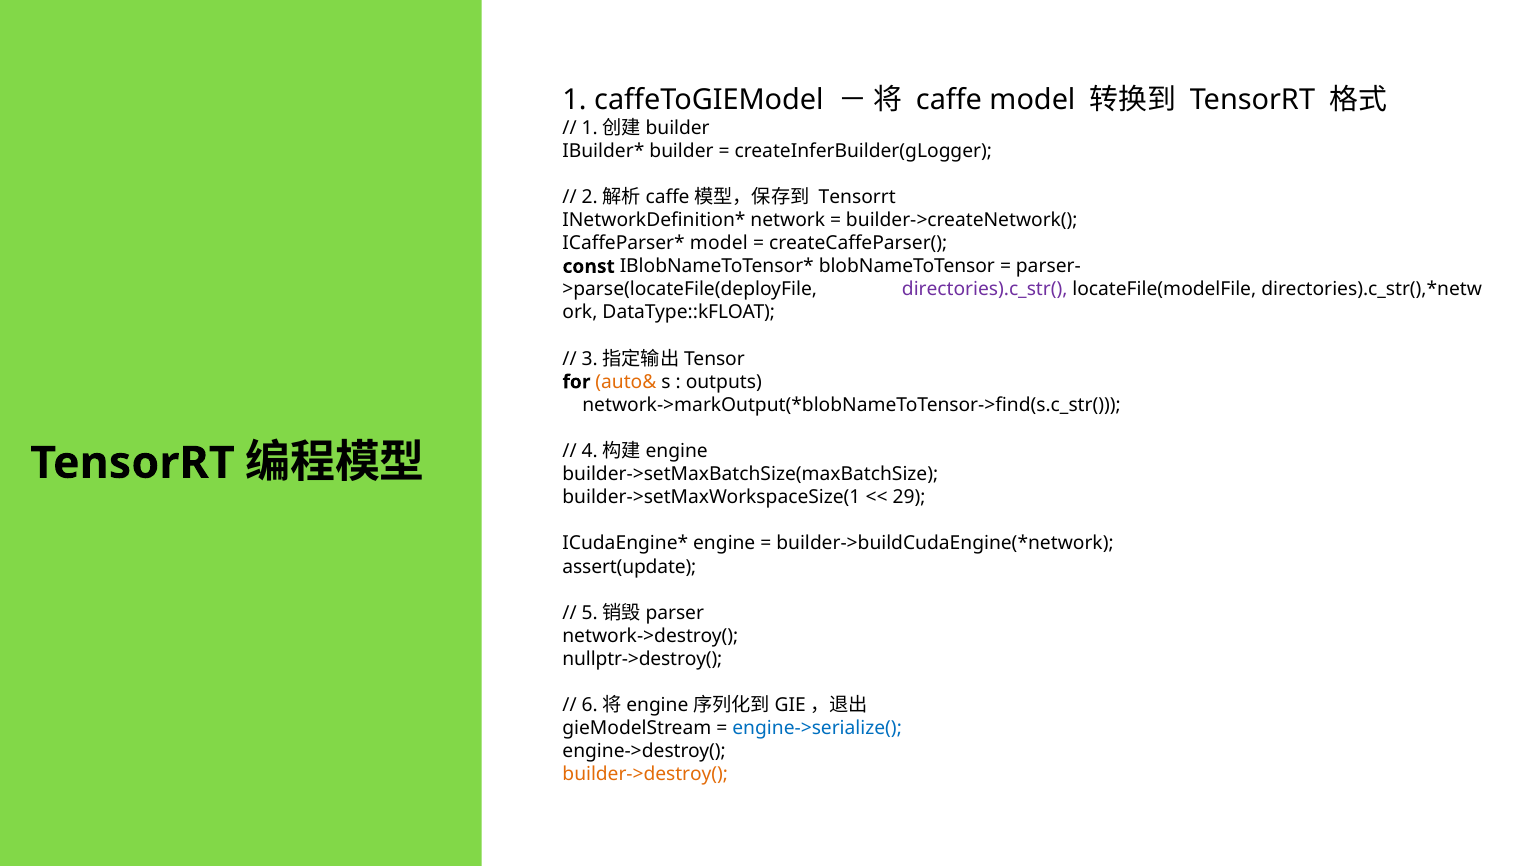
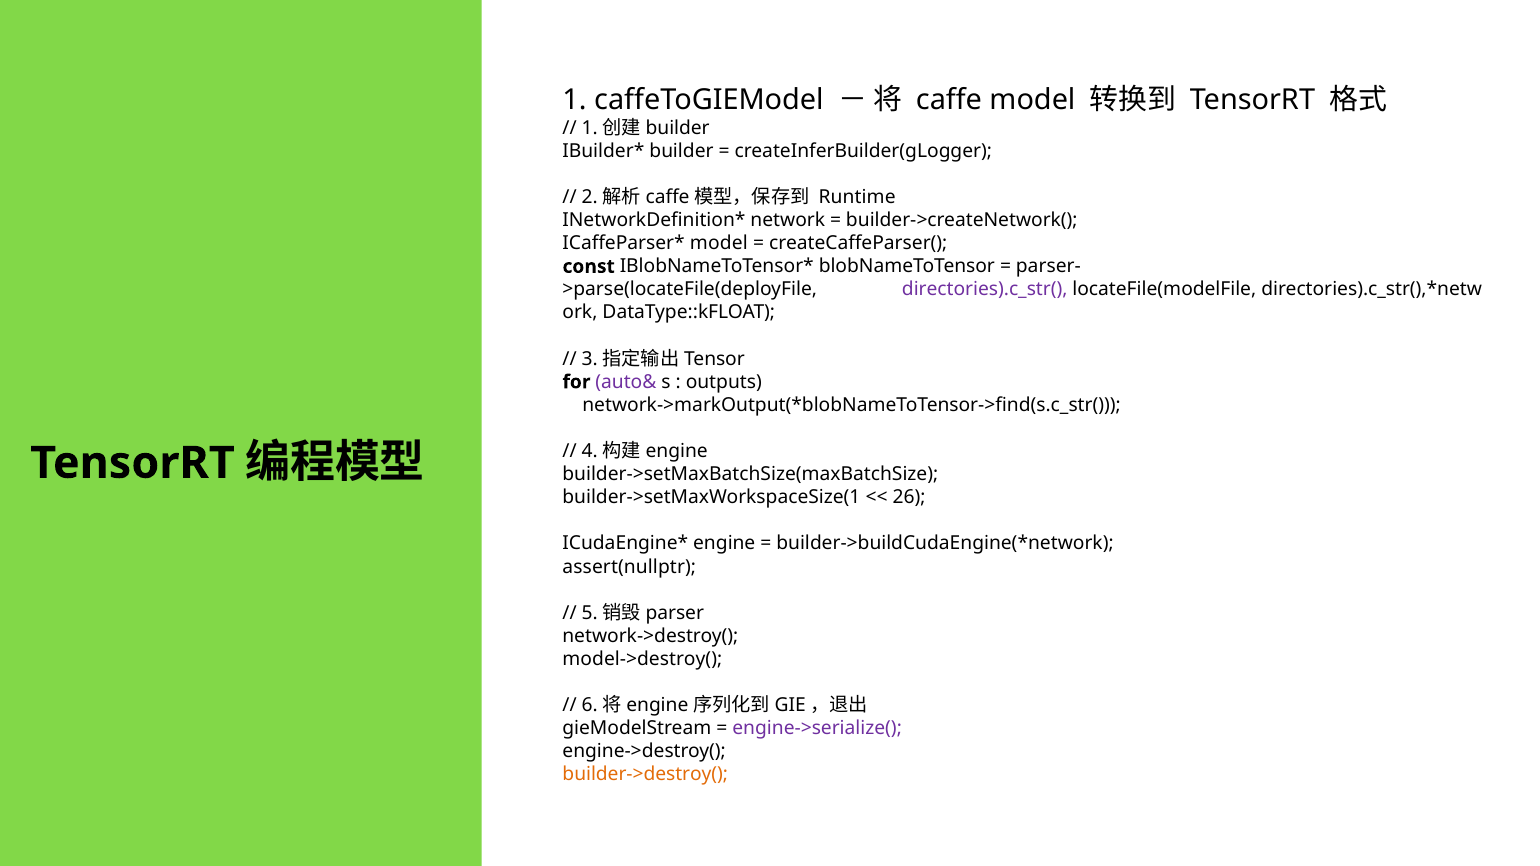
Tensorrt: Tensorrt -> Runtime (857, 197)
auto& colour: orange -> purple (626, 382)
29: 29 -> 26 (909, 498)
assert(update: assert(update -> assert(nullptr (629, 567)
nullptr->destroy(: nullptr->destroy( -> model->destroy( (642, 659)
engine->serialize( colour: blue -> purple (817, 729)
